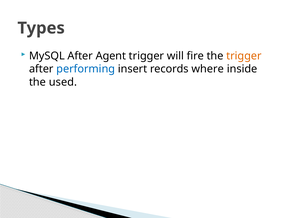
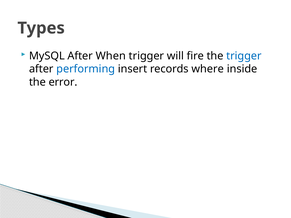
Agent: Agent -> When (111, 56)
trigger colour: orange -> blue (244, 56)
used: used -> error (63, 82)
